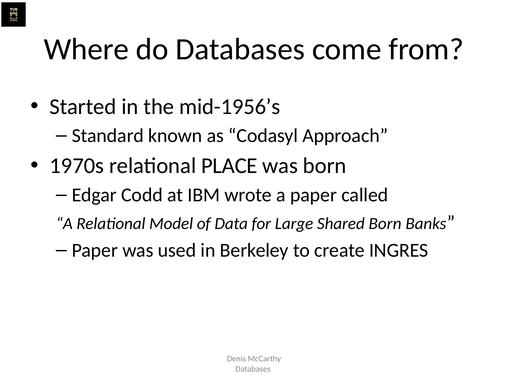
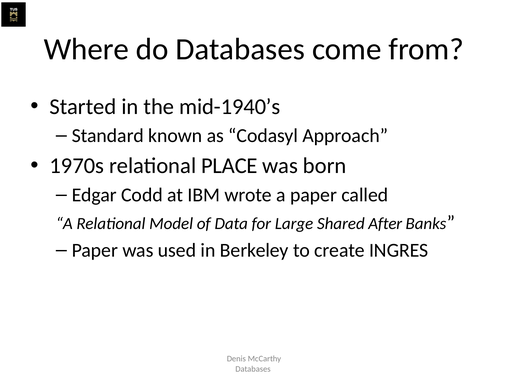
mid-1956’s: mid-1956’s -> mid-1940’s (230, 107)
Shared Born: Born -> After (385, 224)
